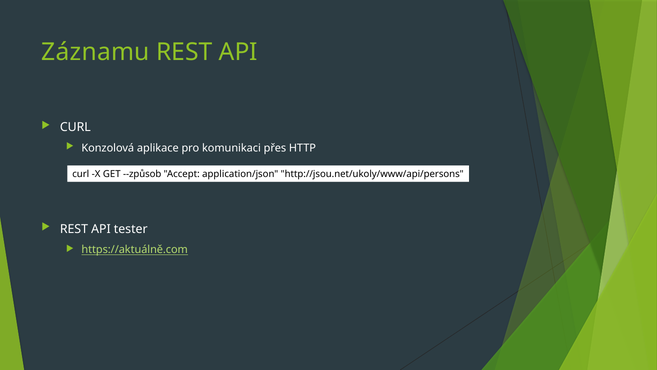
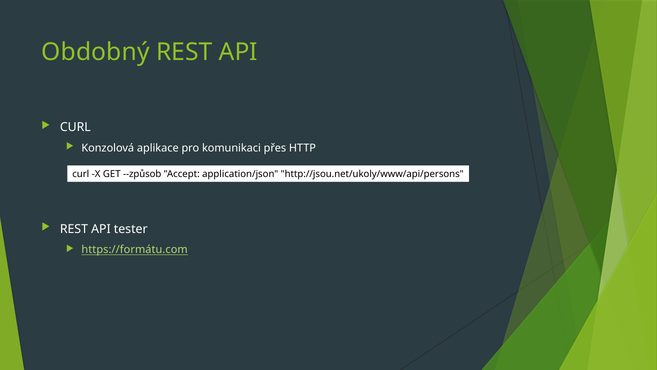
Záznamu: Záznamu -> Obdobný (96, 52)
https://aktuálně.com: https://aktuálně.com -> https://formátu.com (135, 249)
